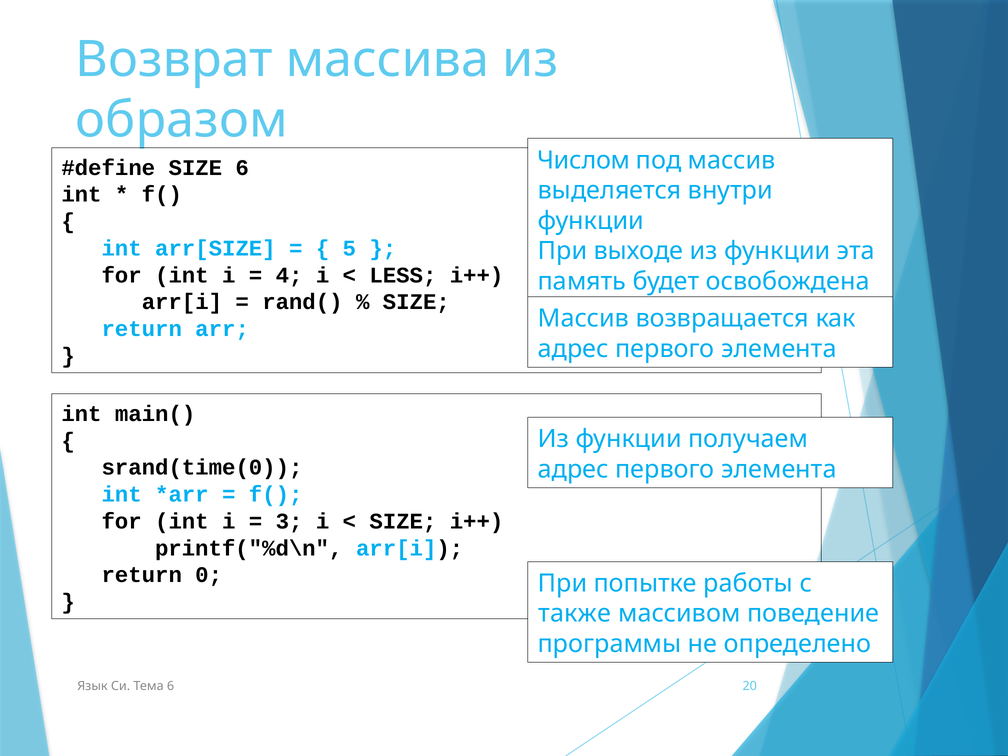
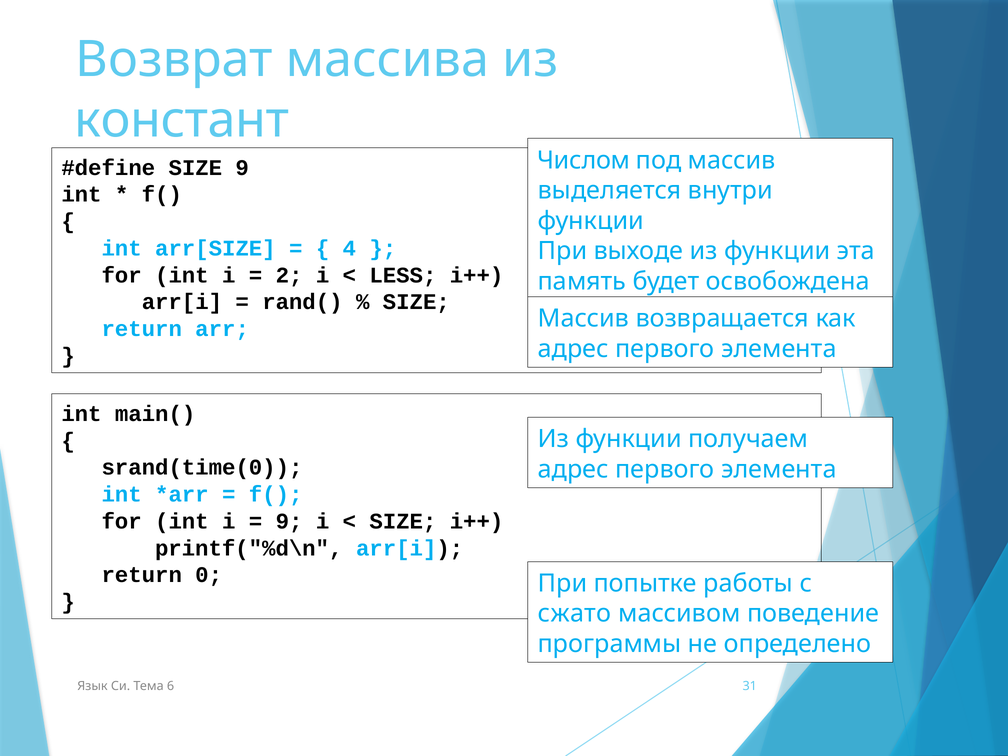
образом: образом -> констант (182, 120)
SIZE 6: 6 -> 9 (242, 168)
5: 5 -> 4 (349, 248)
4: 4 -> 2 (289, 275)
3: 3 -> 9 (289, 521)
также: также -> сжато (575, 614)
20: 20 -> 31 (750, 686)
